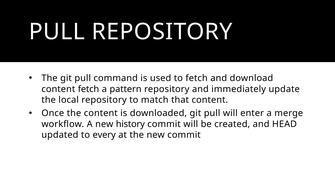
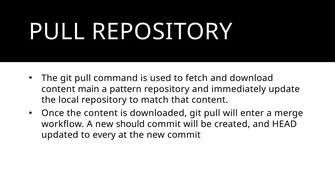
content fetch: fetch -> main (89, 89)
history: history -> should (130, 124)
